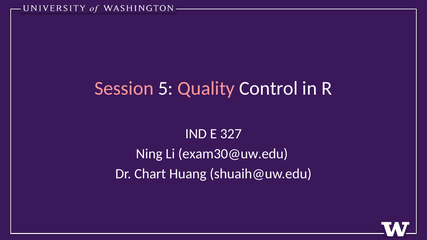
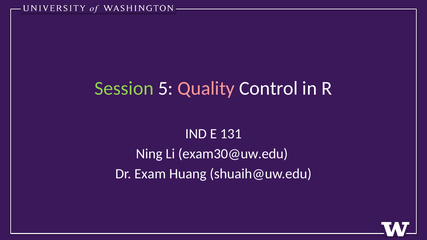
Session colour: pink -> light green (124, 88)
327: 327 -> 131 (231, 134)
Chart: Chart -> Exam (150, 174)
